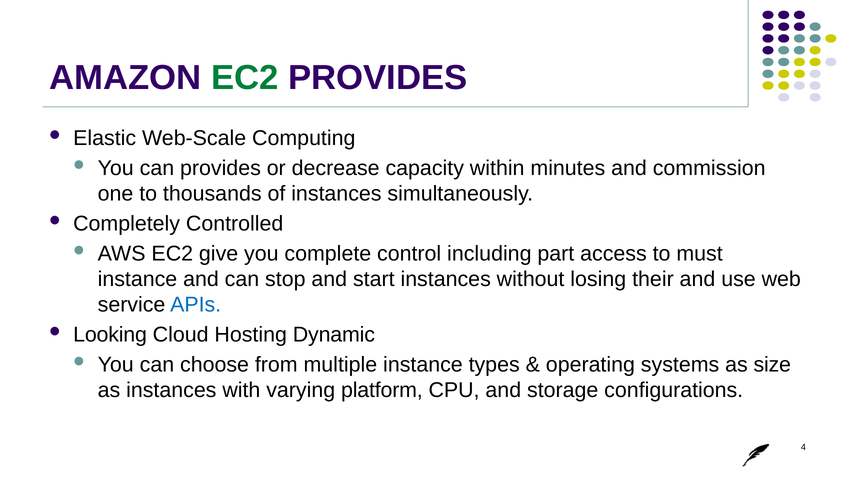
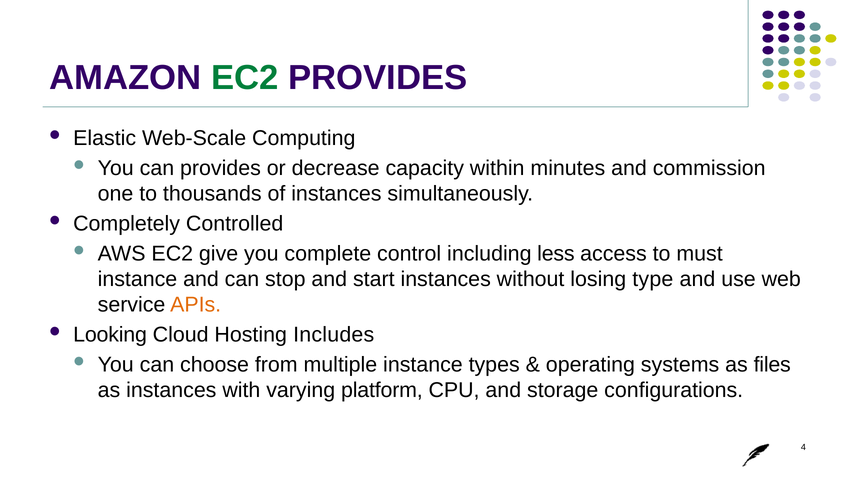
part: part -> less (556, 254)
their: their -> type (653, 279)
APIs colour: blue -> orange (196, 305)
Dynamic: Dynamic -> Includes (334, 335)
size: size -> files (772, 365)
